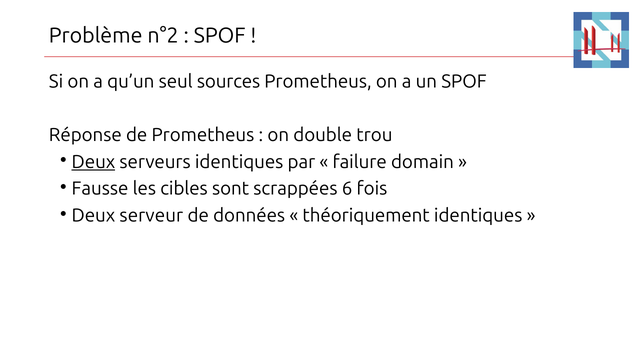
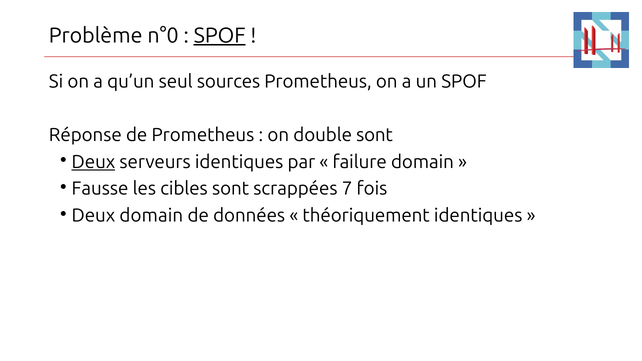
n°2: n°2 -> n°0 (163, 36)
SPOF underline: none -> present (220, 36)
double trou: trou -> sont (375, 135)
6: 6 -> 7 (347, 189)
Deux serveur: serveur -> domain (151, 216)
